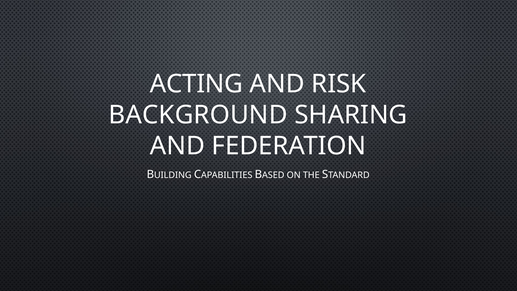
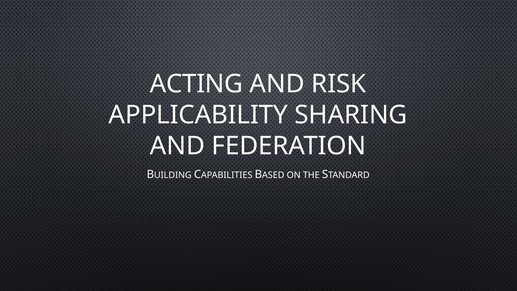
BACKGROUND: BACKGROUND -> APPLICABILITY (198, 115)
